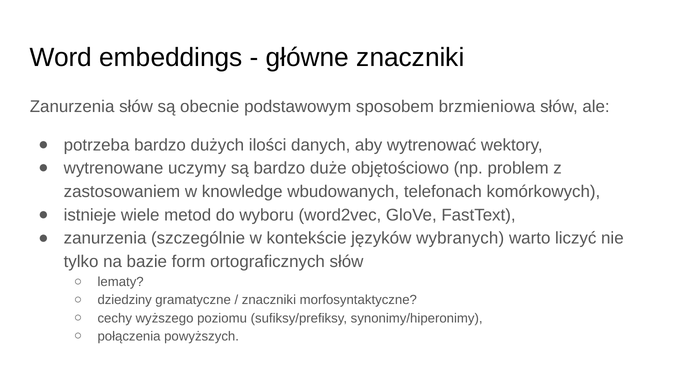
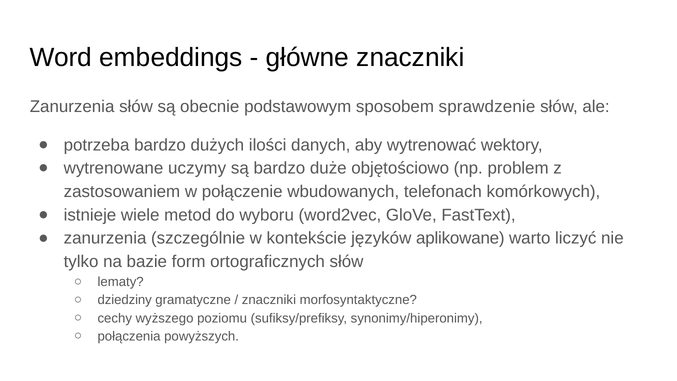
brzmieniowa: brzmieniowa -> sprawdzenie (487, 106)
knowledge: knowledge -> połączenie (242, 192)
wybranych: wybranych -> aplikowane (460, 238)
